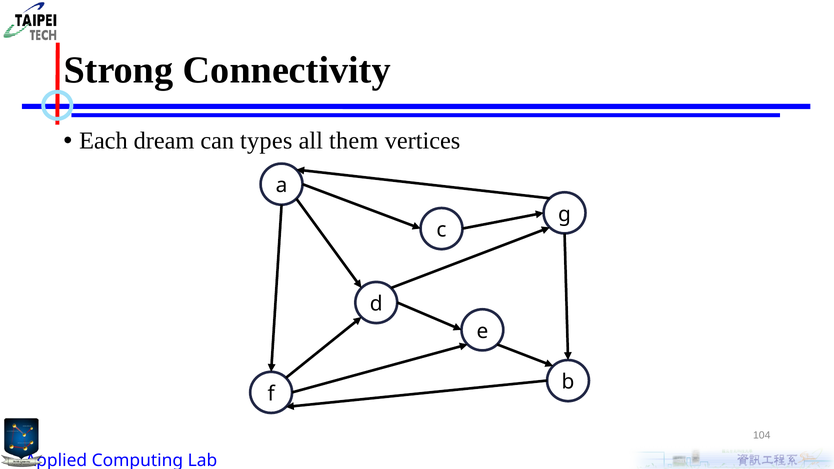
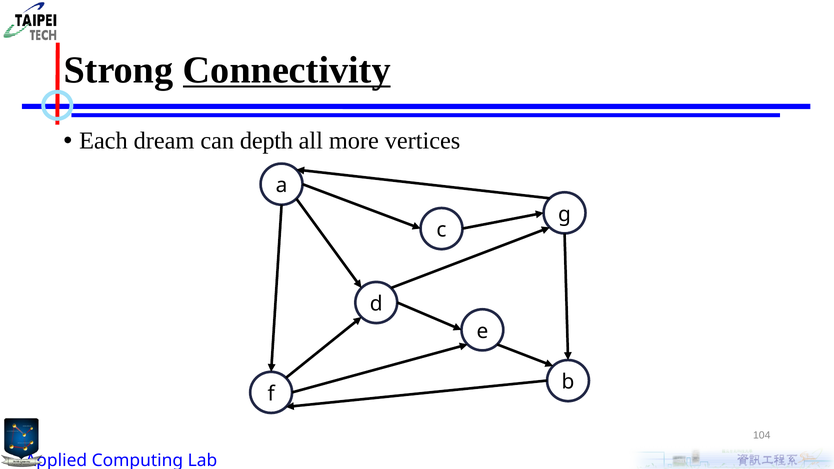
Connectivity underline: none -> present (287, 70)
types: types -> depth (266, 141)
them: them -> more (354, 141)
